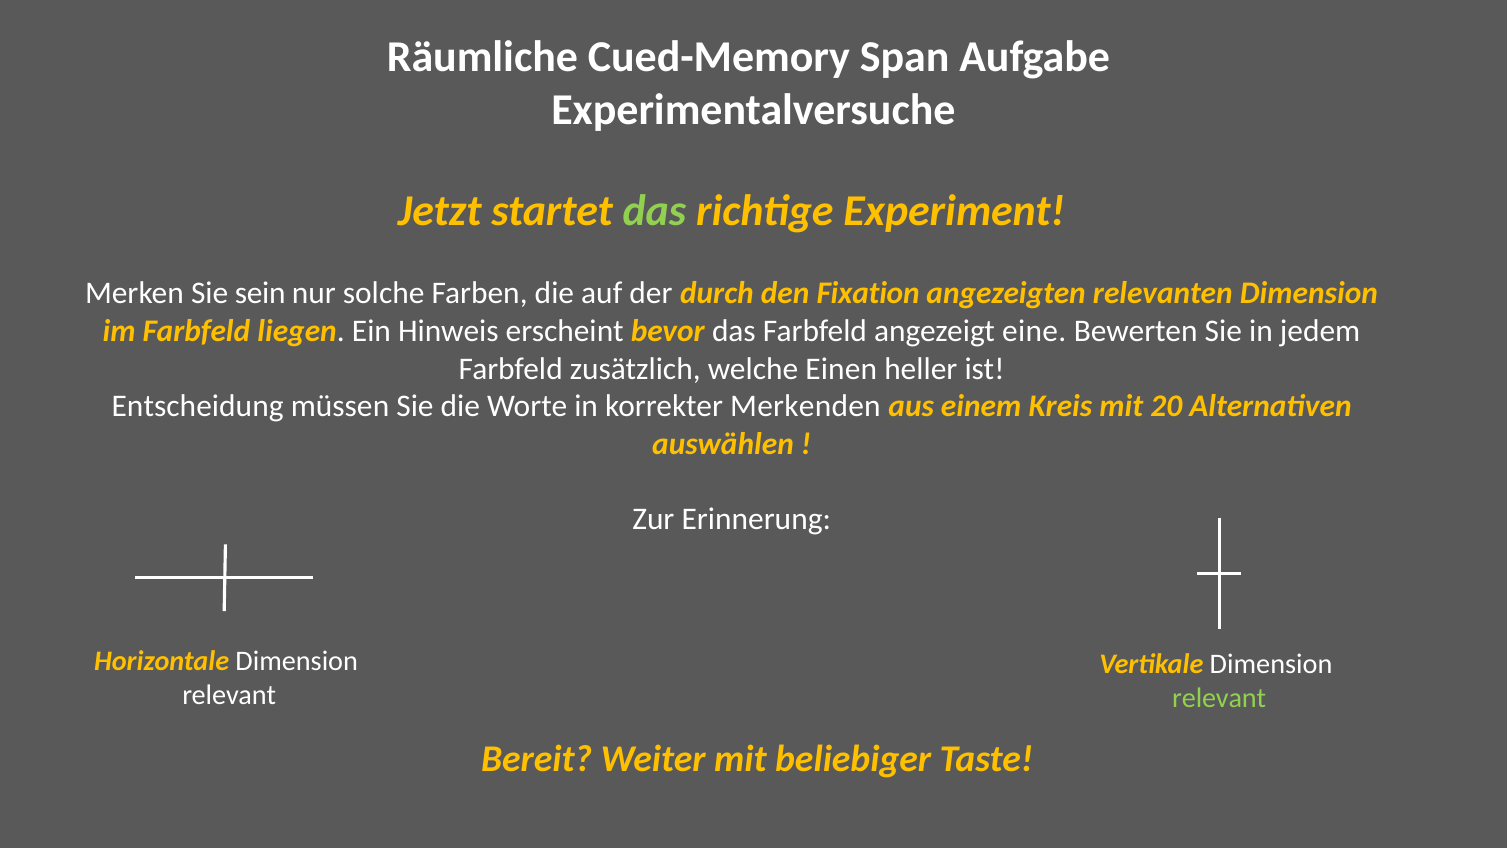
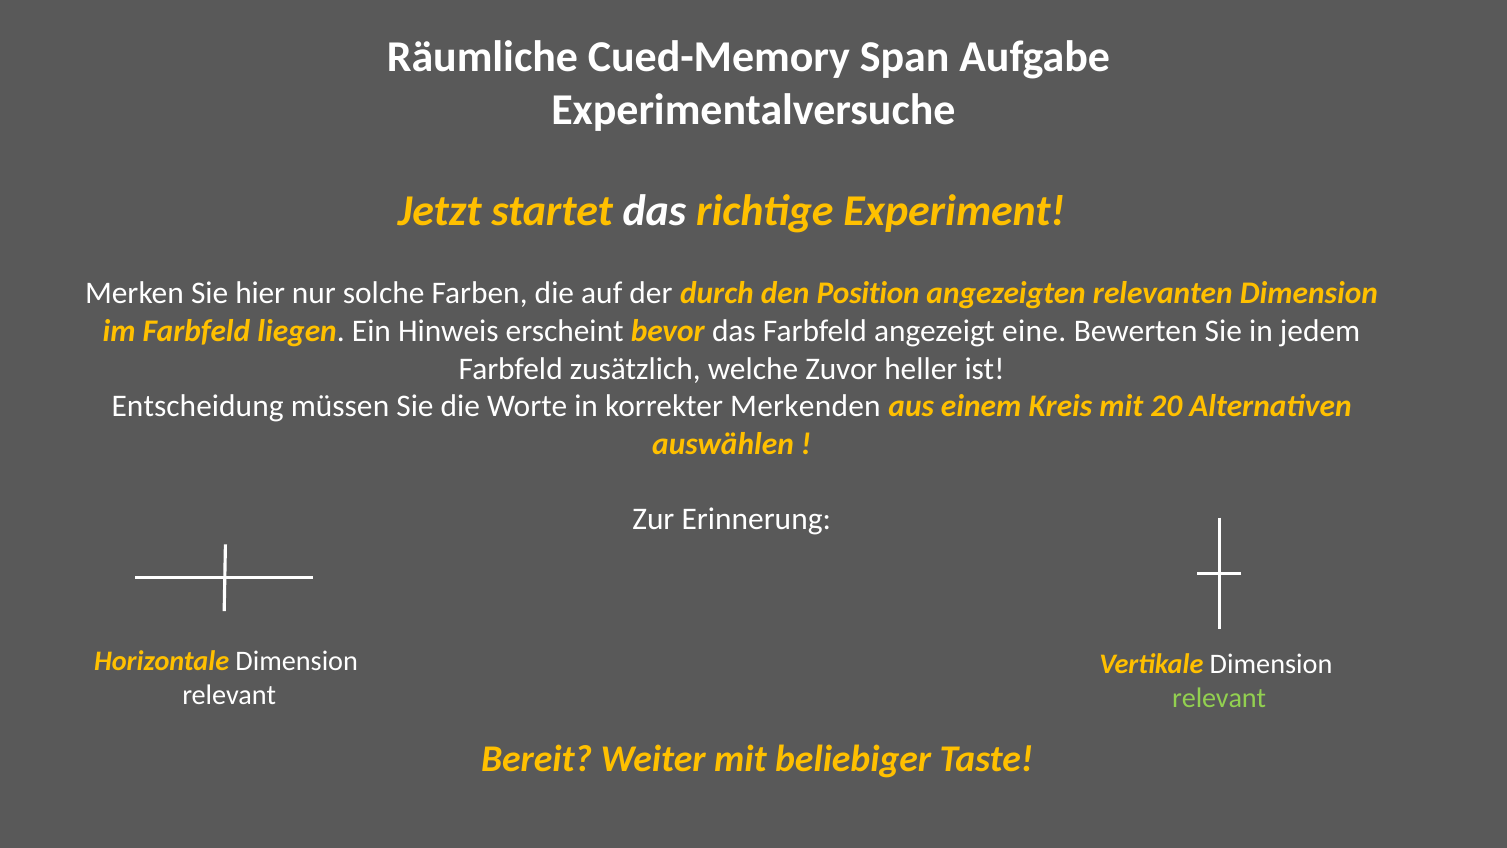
das colour: light green -> white (654, 211)
sein: sein -> hier (260, 293)
Fixation: Fixation -> Position (868, 293)
Einen: Einen -> Zuvor (841, 369)
